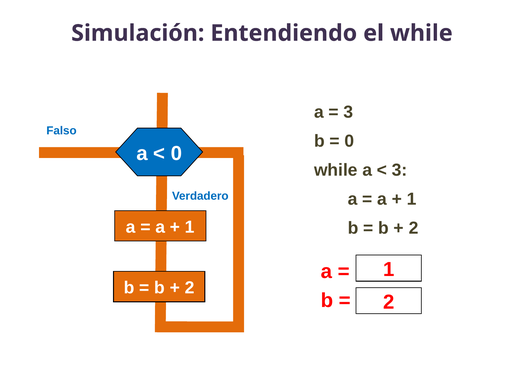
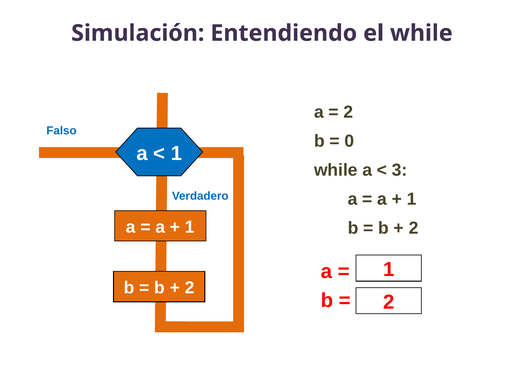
3: 3 -> 2 (348, 112)
0: 0 -> 1 (176, 154)
